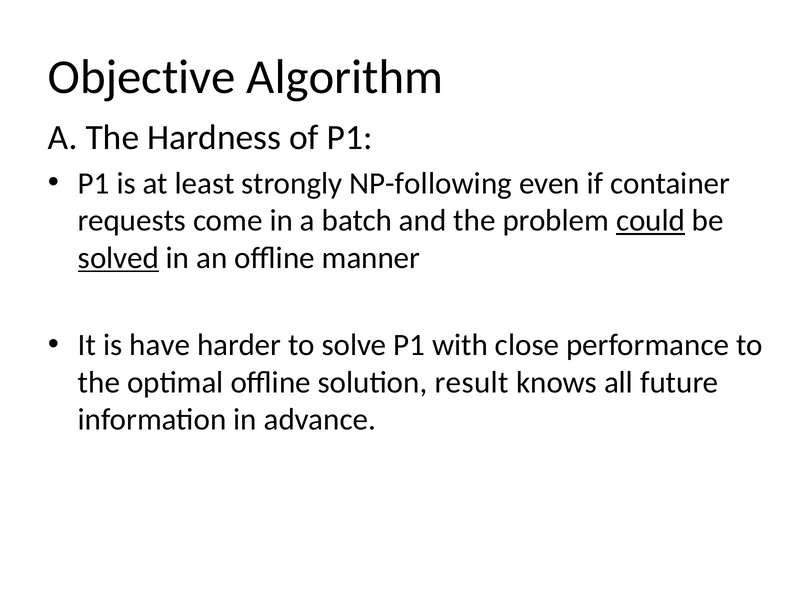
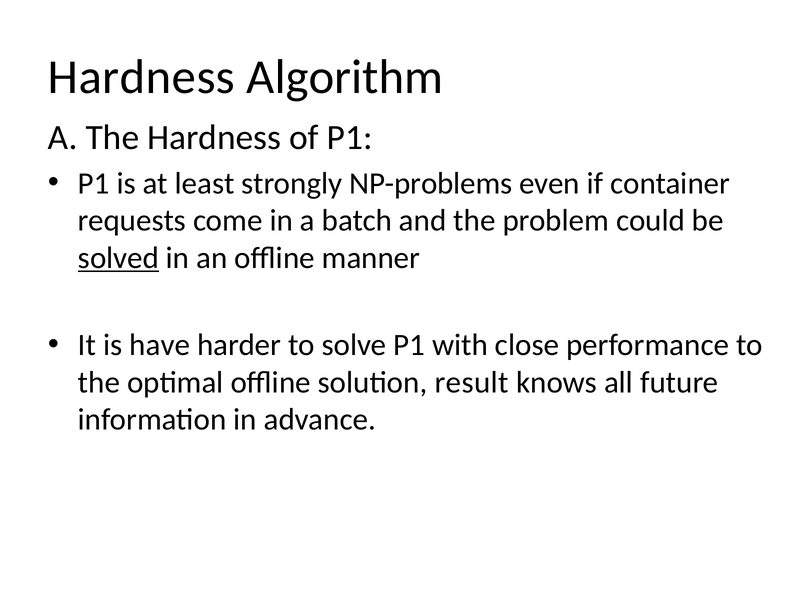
Objective: Objective -> Hardness (142, 77)
NP-following: NP-following -> NP-problems (431, 183)
could underline: present -> none (651, 221)
